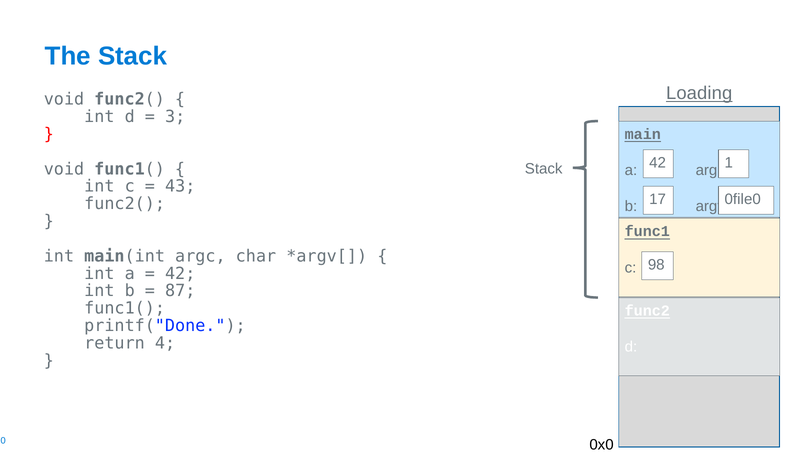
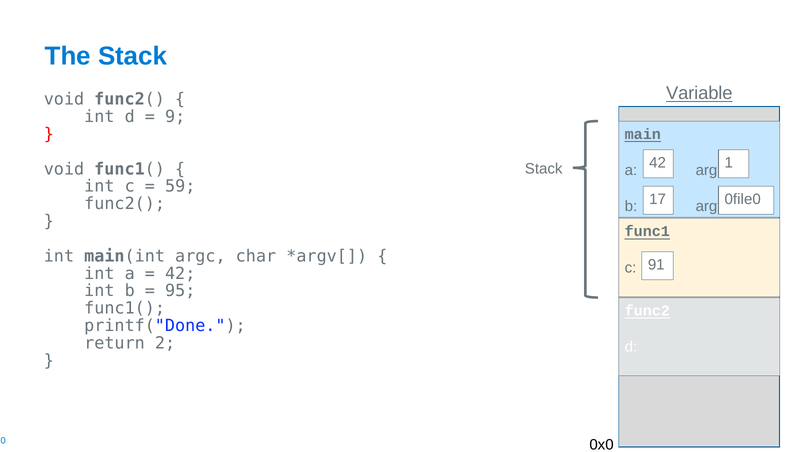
Loading: Loading -> Variable (699, 93)
3: 3 -> 9 (175, 117)
43: 43 -> 59 (180, 187)
98: 98 -> 91 (656, 265)
87: 87 -> 95 (180, 291)
4: 4 -> 2 (165, 343)
